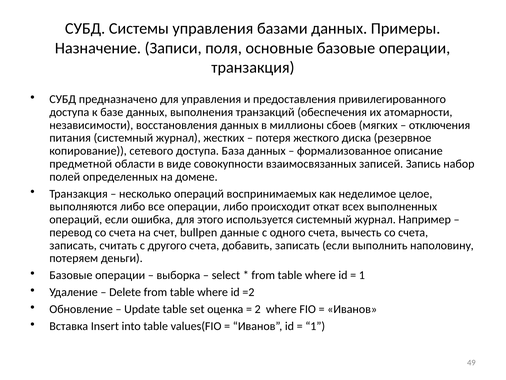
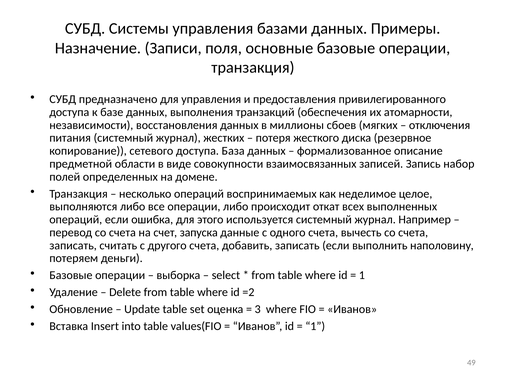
bullpen: bullpen -> запуска (199, 232)
2: 2 -> 3 (258, 309)
